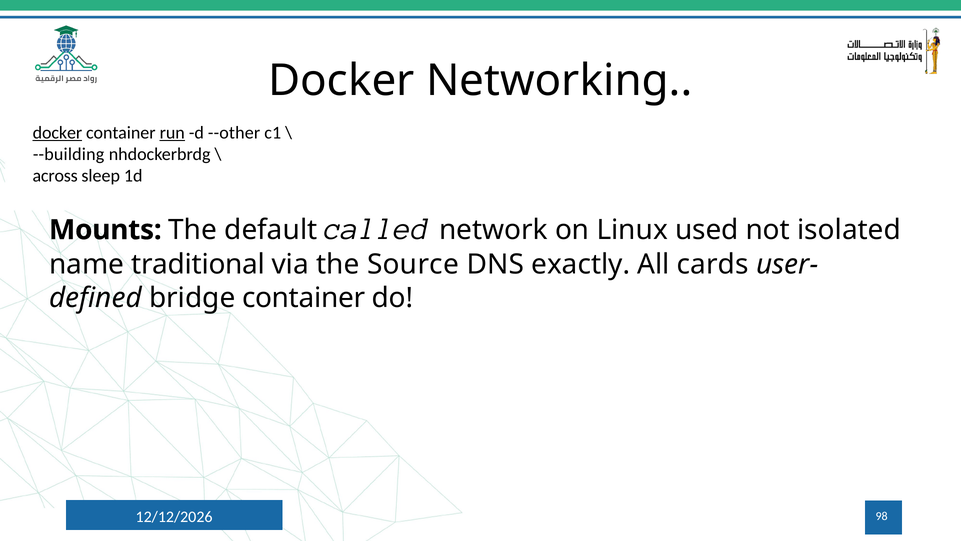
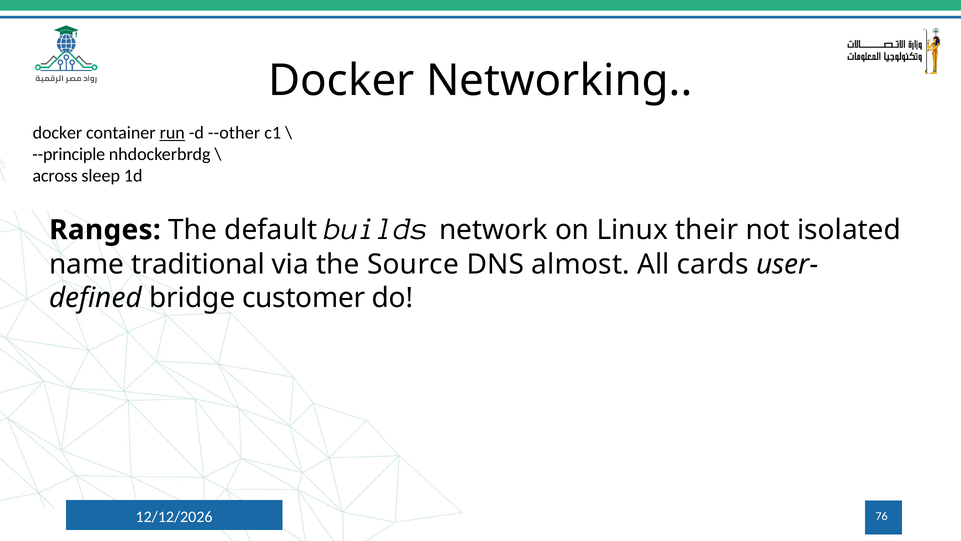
docker underline: present -> none (57, 132)
--building: --building -> --principle (69, 154)
Mounts: Mounts -> Ranges (105, 230)
called: called -> builds (377, 228)
used: used -> their (707, 230)
exactly: exactly -> almost (581, 264)
bridge container: container -> customer (304, 298)
98: 98 -> 76 (882, 516)
